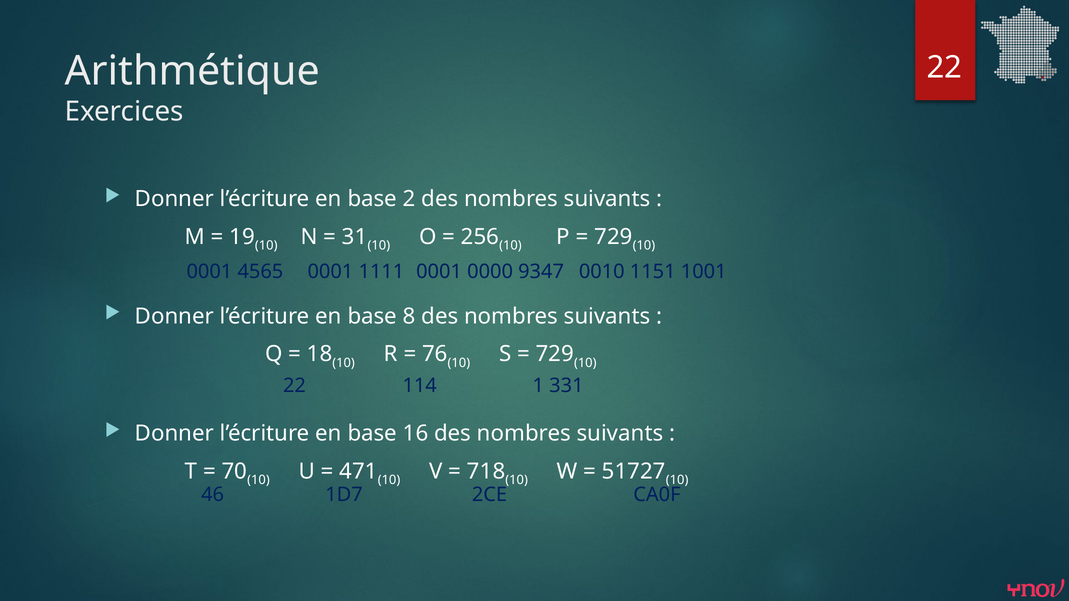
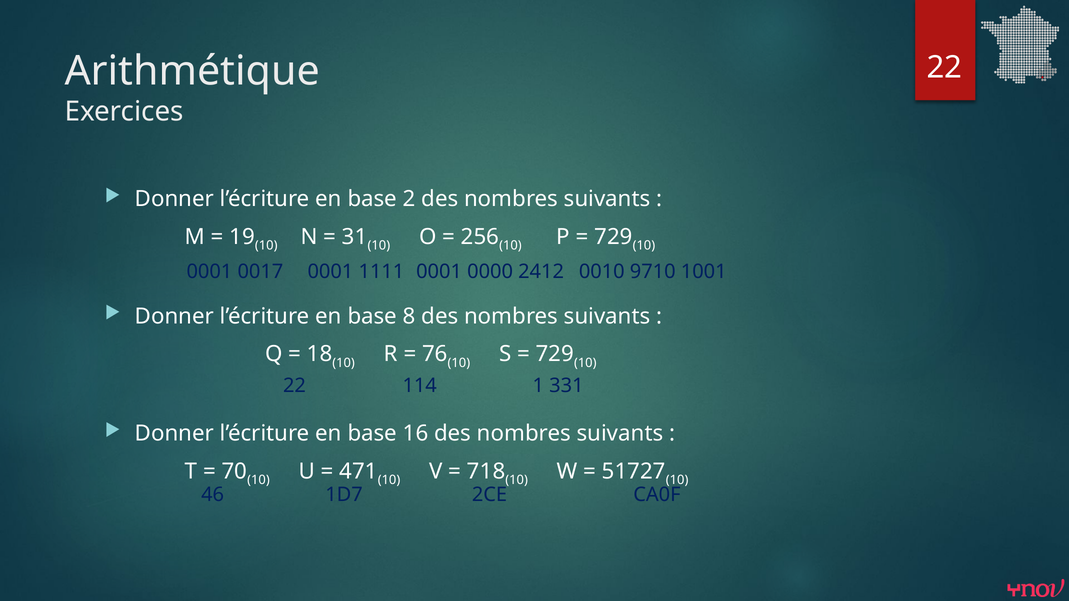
4565: 4565 -> 0017 (260, 272)
9347: 9347 -> 2412 (541, 272)
1151: 1151 -> 9710 (653, 272)
